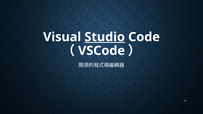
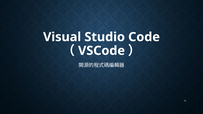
Studio underline: present -> none (105, 37)
